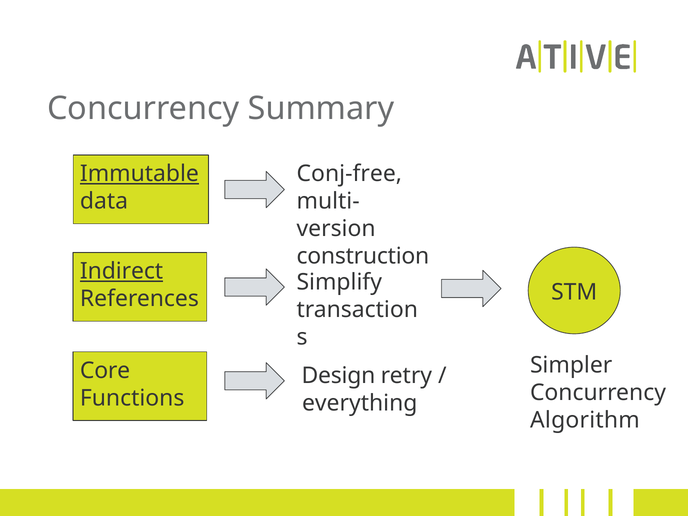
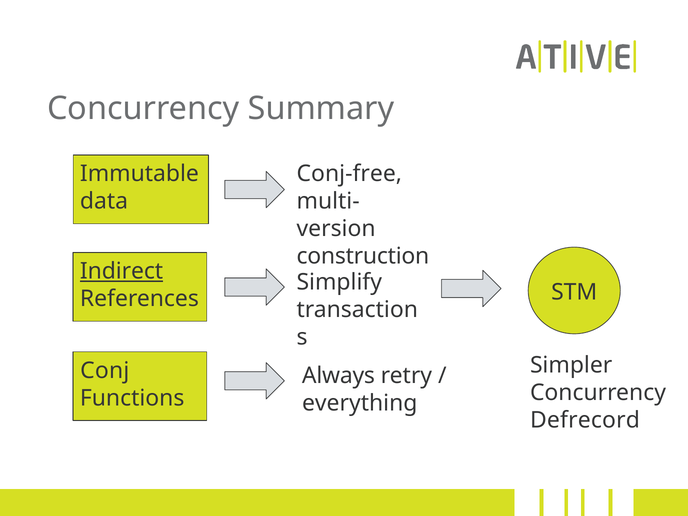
Immutable underline: present -> none (139, 174)
Core: Core -> Conj (105, 371)
Design: Design -> Always (338, 376)
Algorithm: Algorithm -> Defrecord (585, 420)
